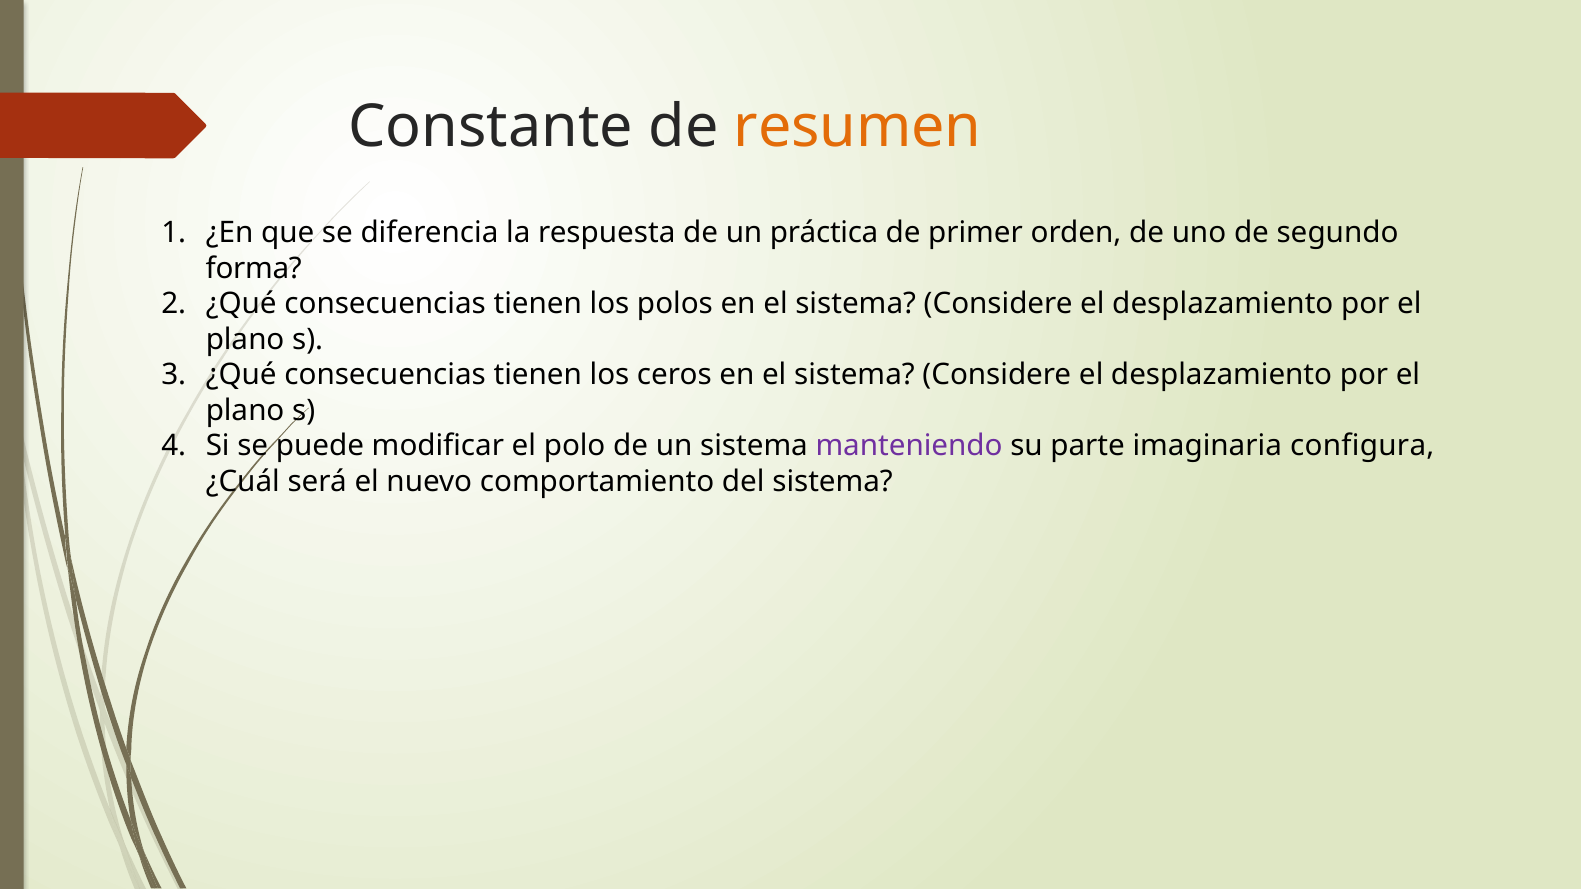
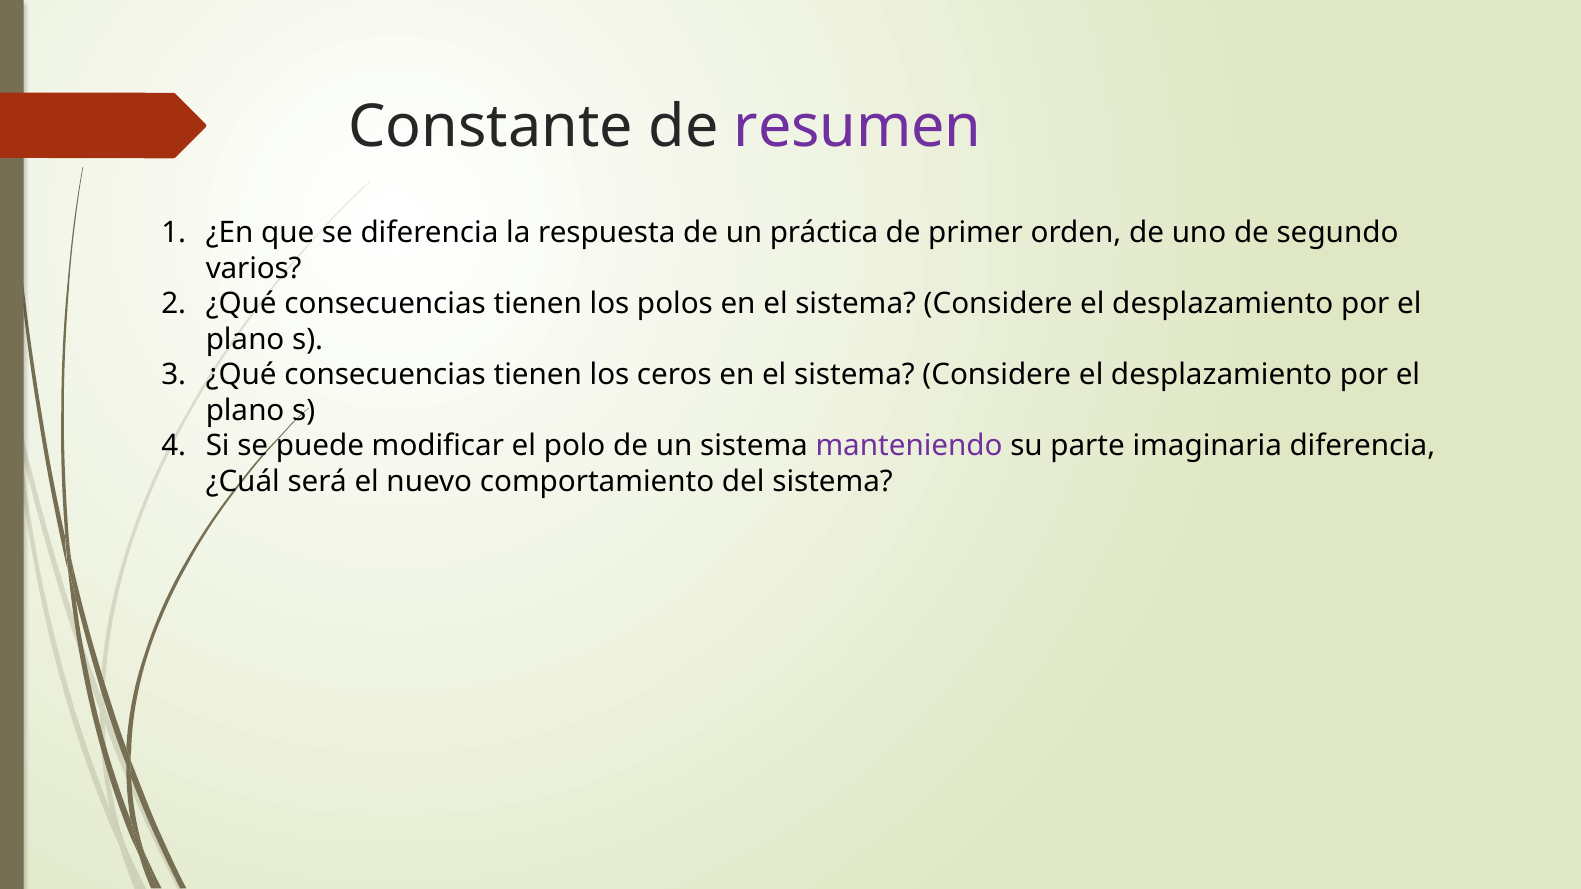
resumen colour: orange -> purple (858, 127)
forma: forma -> varios (254, 268)
imaginaria configura: configura -> diferencia (1362, 446)
